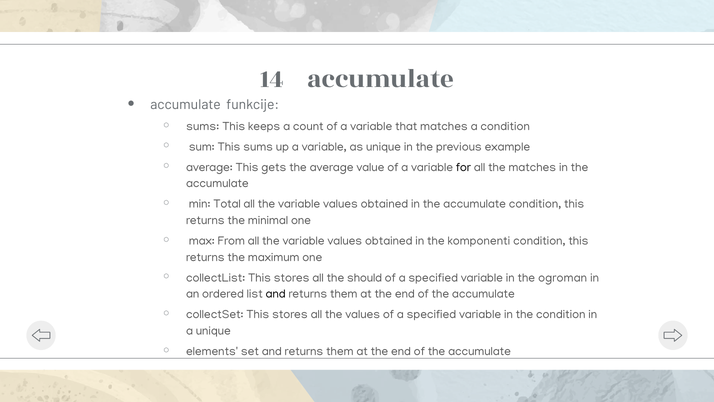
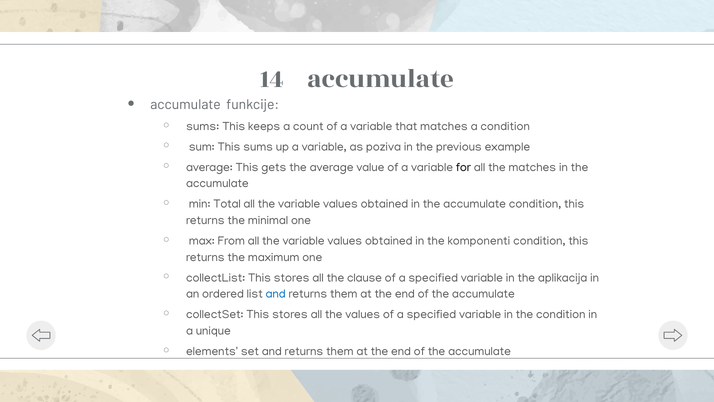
as unique: unique -> poziva (384, 147)
should: should -> clause (365, 277)
ogroman: ogroman -> aplikacija (563, 277)
and colour: black -> blue (276, 294)
